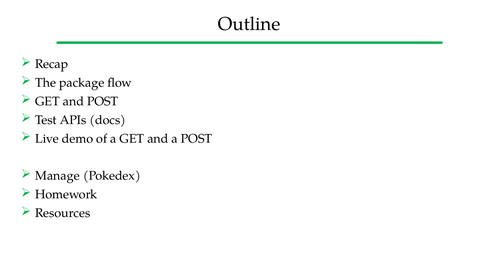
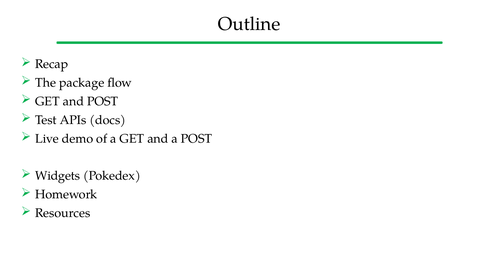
Manage: Manage -> Widgets (58, 176)
